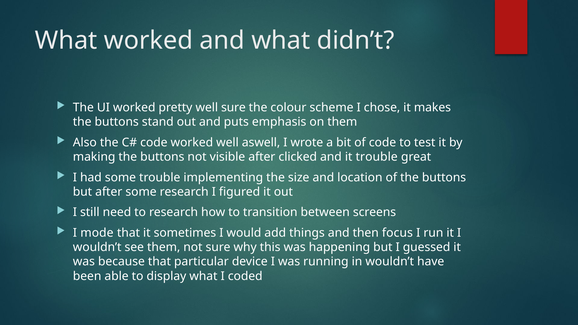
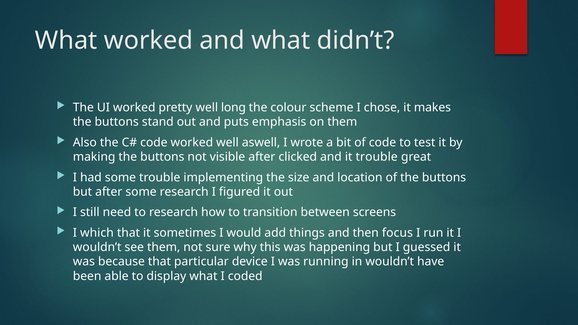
well sure: sure -> long (233, 108)
mode: mode -> which (97, 233)
